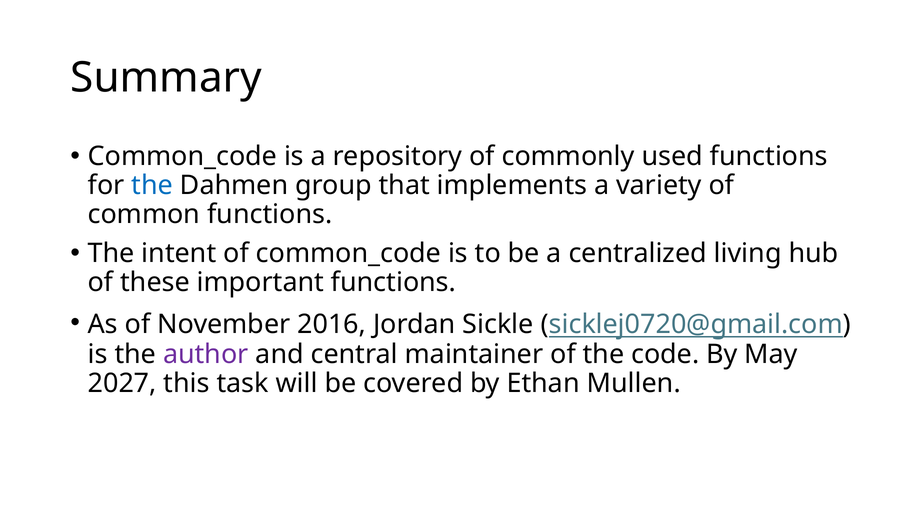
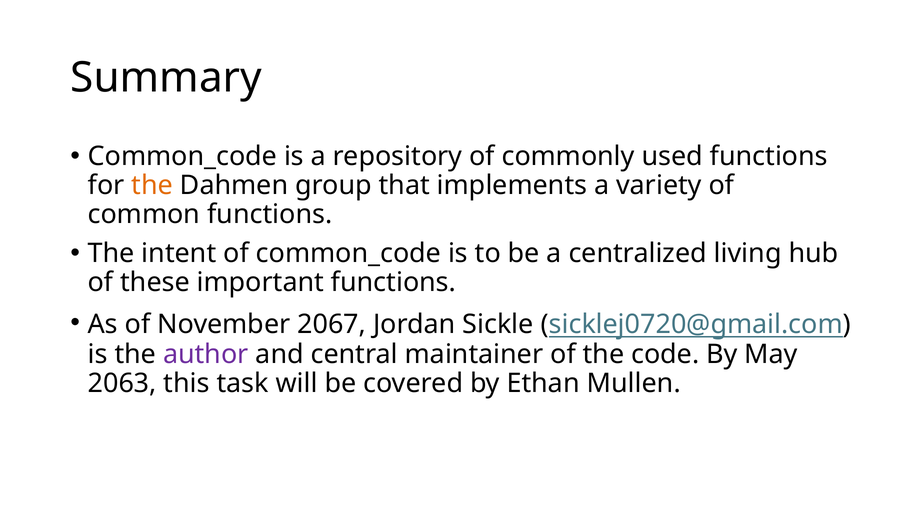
the colour: blue -> orange (152, 185)
2016: 2016 -> 2067 (332, 324)
2027: 2027 -> 2063 (122, 383)
